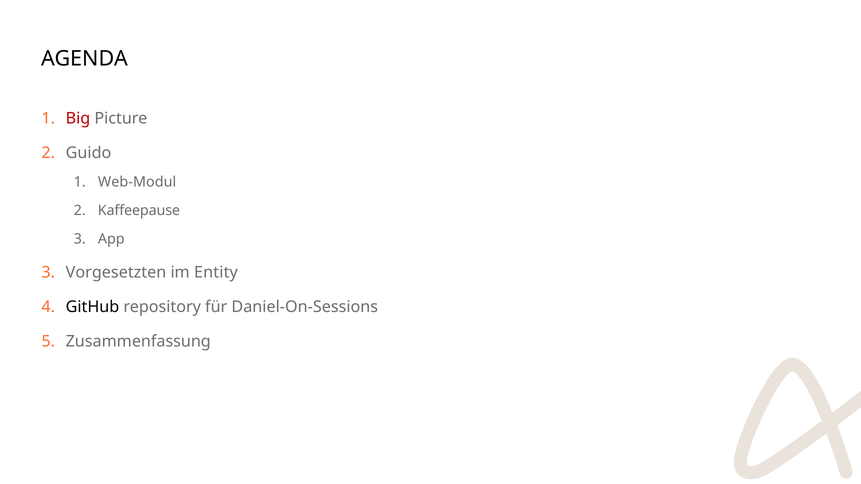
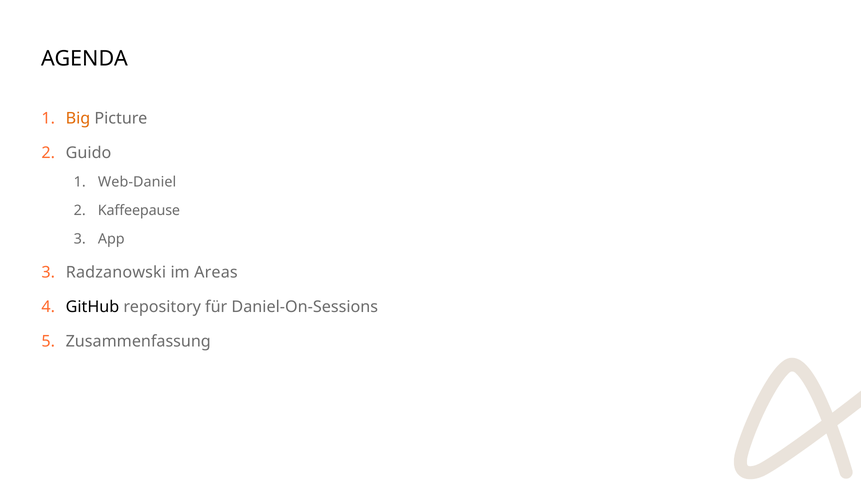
Big colour: red -> orange (78, 119)
Web-Modul: Web-Modul -> Web-Daniel (137, 182)
Vorgesetzten: Vorgesetzten -> Radzanowski (116, 273)
Entity: Entity -> Areas (216, 273)
